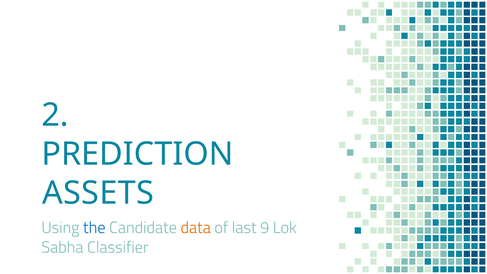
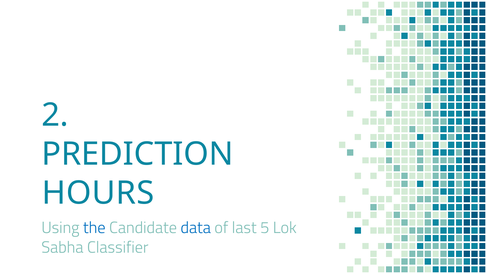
ASSETS: ASSETS -> HOURS (98, 193)
data colour: orange -> blue (196, 228)
9: 9 -> 5 (265, 228)
